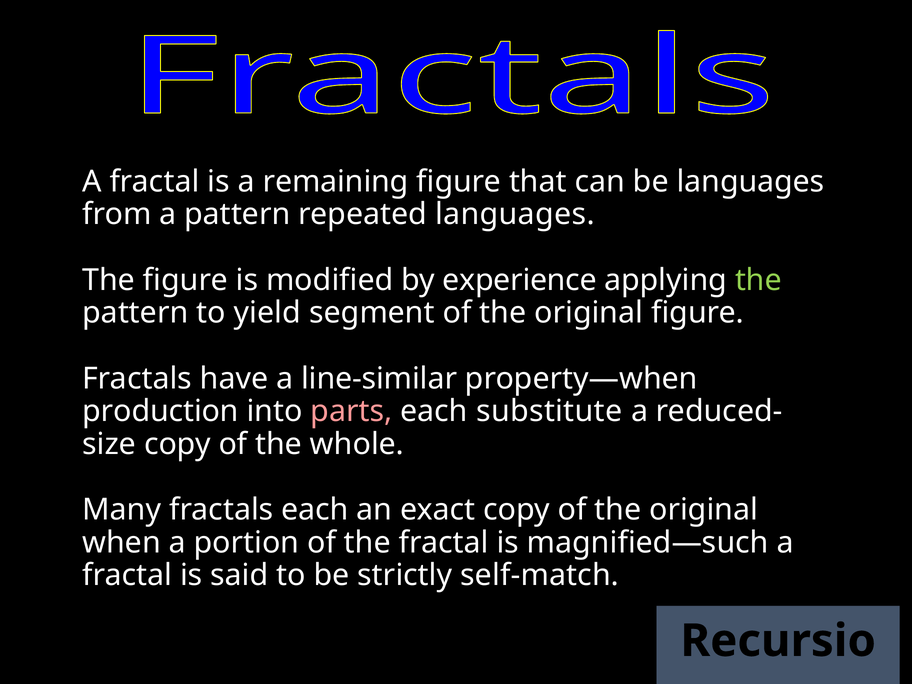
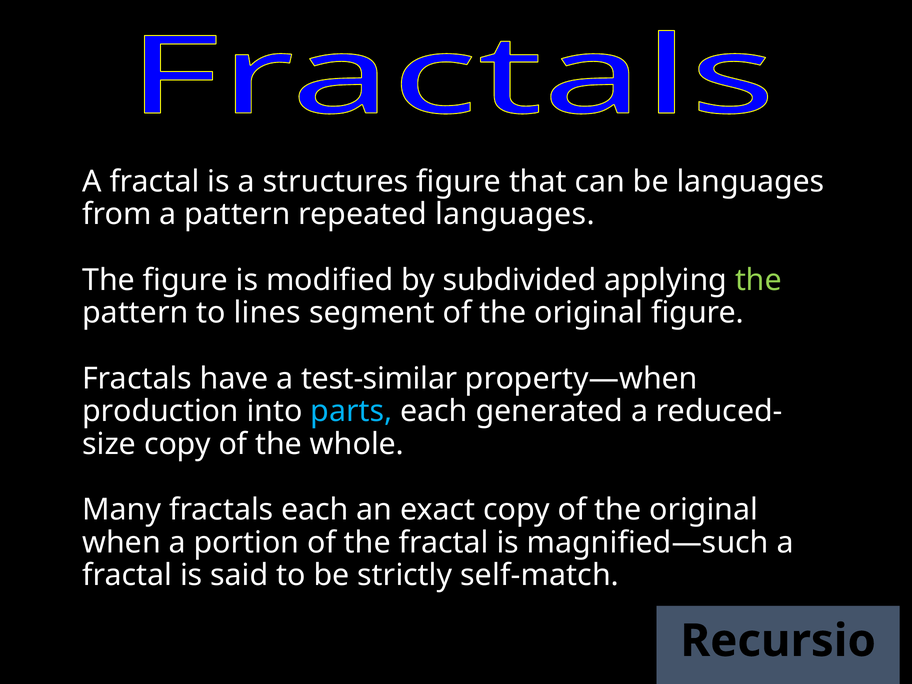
remaining: remaining -> structures (336, 182)
experience: experience -> subdivided (520, 280)
yield: yield -> lines (267, 313)
line-similar: line-similar -> test-similar (379, 378)
parts colour: pink -> light blue (351, 411)
substitute: substitute -> generated (549, 411)
